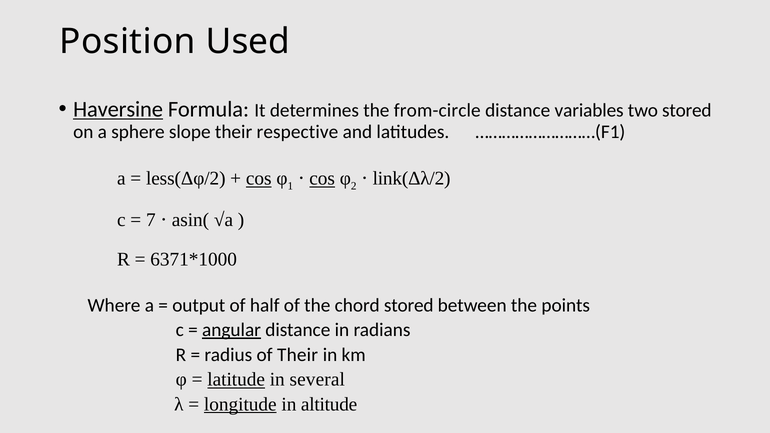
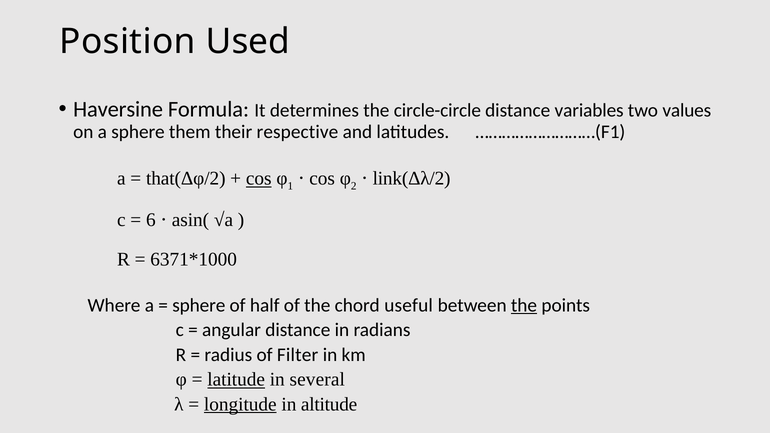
Haversine underline: present -> none (118, 109)
from-circle: from-circle -> circle-circle (437, 110)
two stored: stored -> values (687, 110)
slope: slope -> them (190, 132)
less(Δφ/2: less(Δφ/2 -> that(Δφ/2 (186, 179)
cos underline: present -> none (322, 179)
7: 7 -> 6 (151, 220)
output: output -> sphere (199, 305)
chord stored: stored -> useful (409, 305)
the underline: none -> present (524, 305)
angular underline: present -> none (232, 330)
of Their: Their -> Filter (298, 355)
